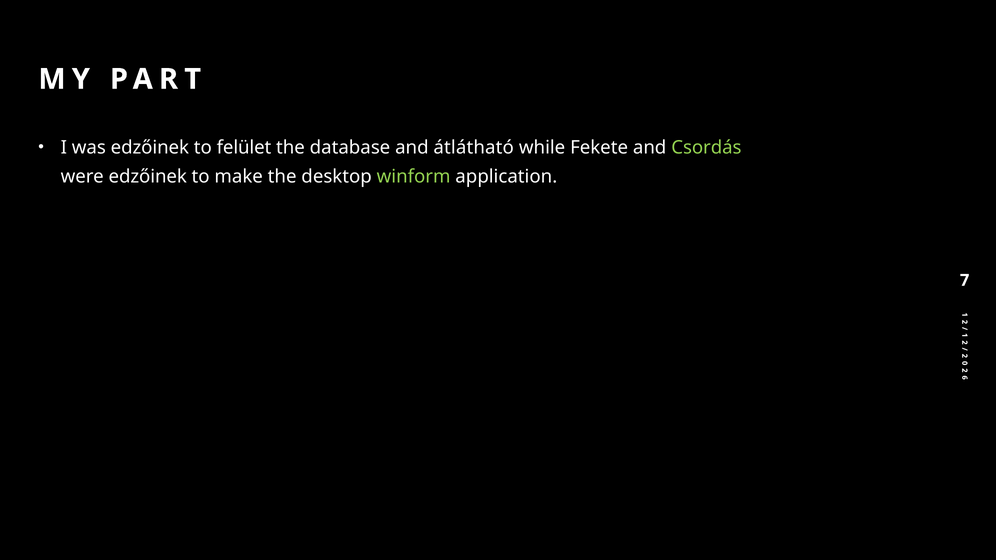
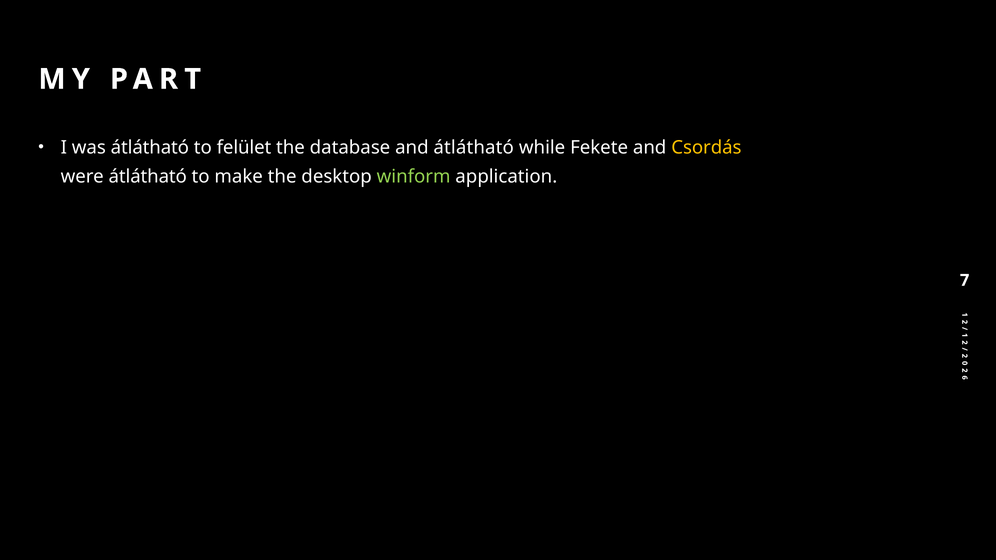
was edzőinek: edzőinek -> átlátható (150, 147)
Csordás colour: light green -> yellow (706, 147)
were edzőinek: edzőinek -> átlátható (148, 177)
